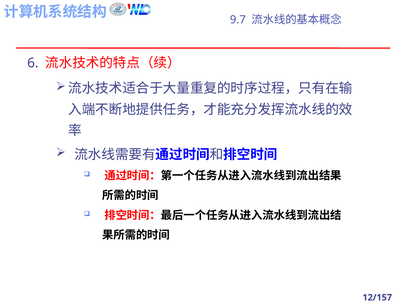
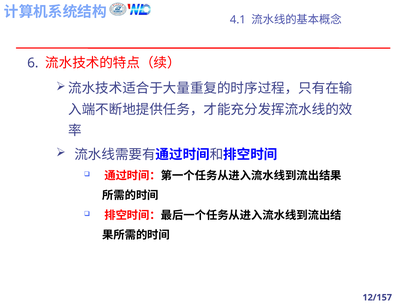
9.7: 9.7 -> 4.1 (238, 20)
